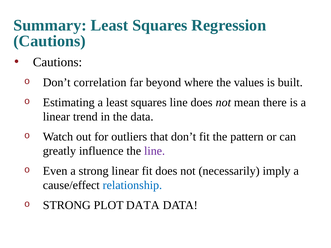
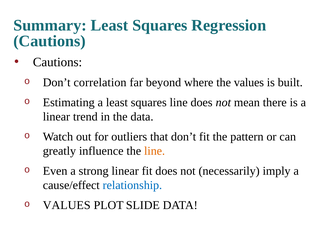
line colour: purple -> orange (155, 151)
STRONG: STRONG -> VALUES (67, 205)
PLOT DATA: DATA -> SLIDE (143, 205)
